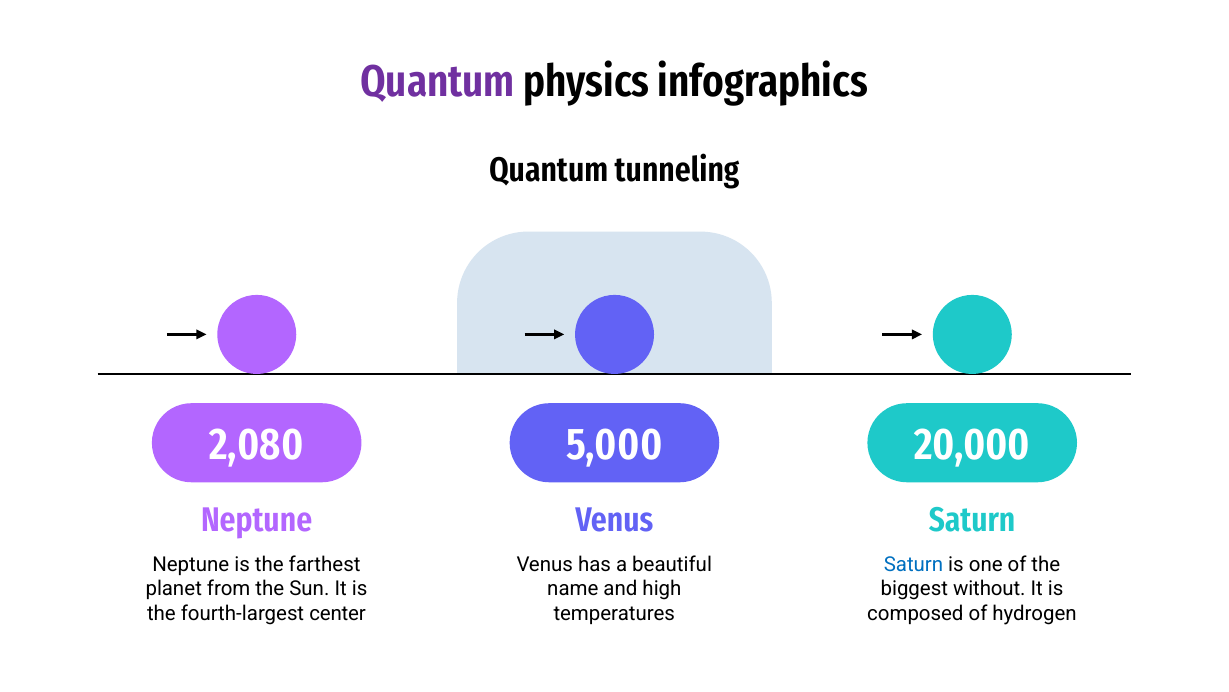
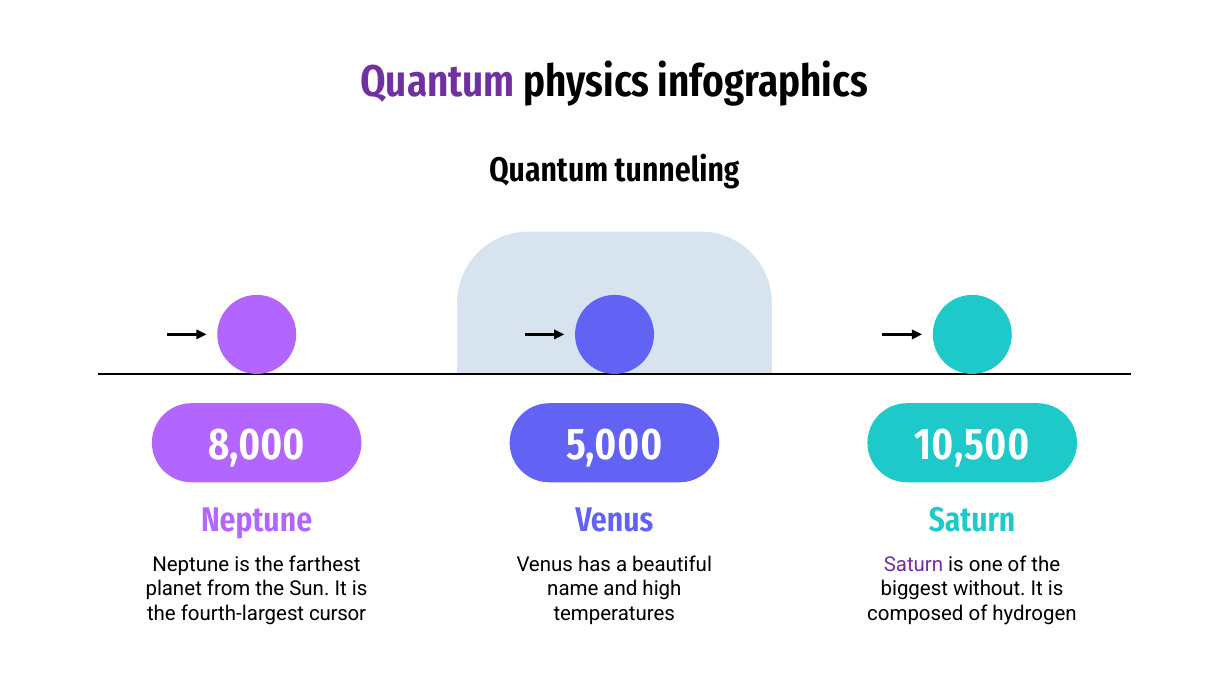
2,080: 2,080 -> 8,000 (257, 445)
20,000: 20,000 -> 10,500 (972, 445)
Saturn colour: blue -> purple (914, 564)
center: center -> cursor (338, 613)
